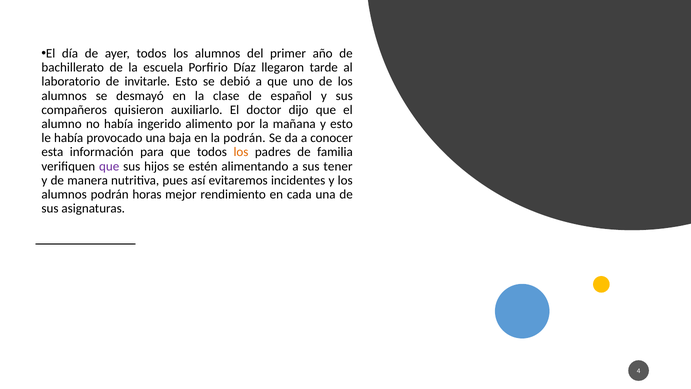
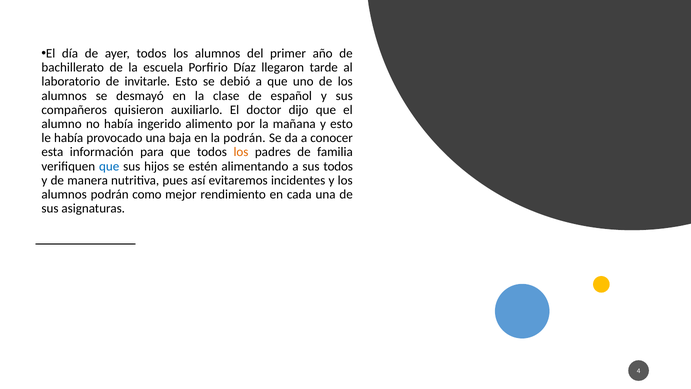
que colour: purple -> blue (109, 166)
sus tener: tener -> todos (338, 166)
horas: horas -> como (147, 194)
